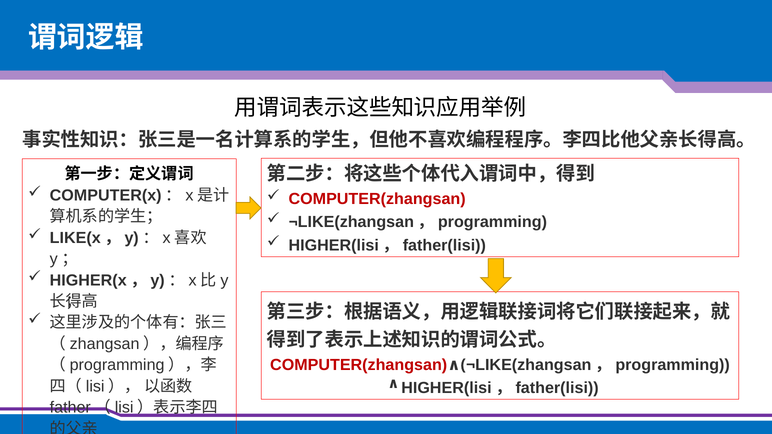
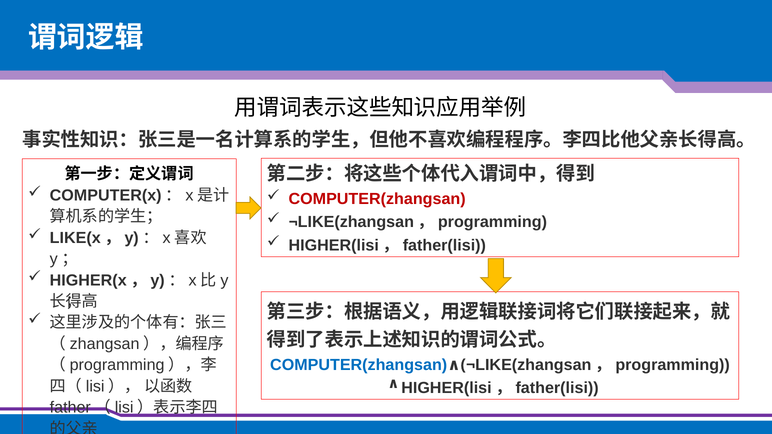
COMPUTER(zhangsan colour: red -> blue (359, 365)
